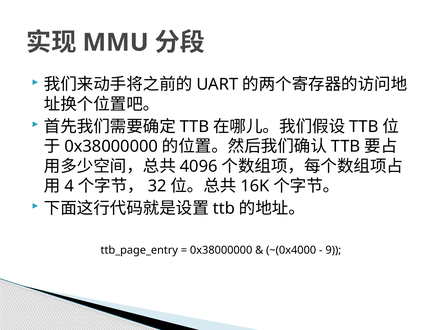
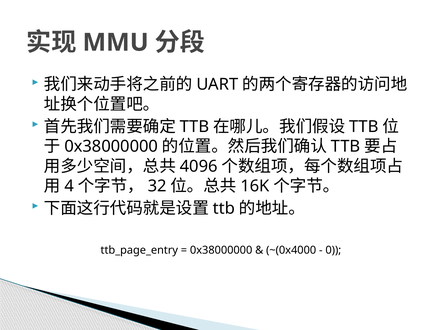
9: 9 -> 0 (333, 250)
